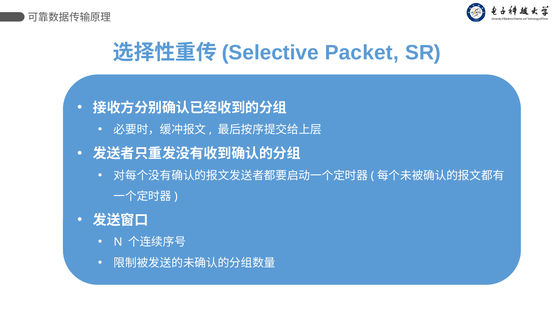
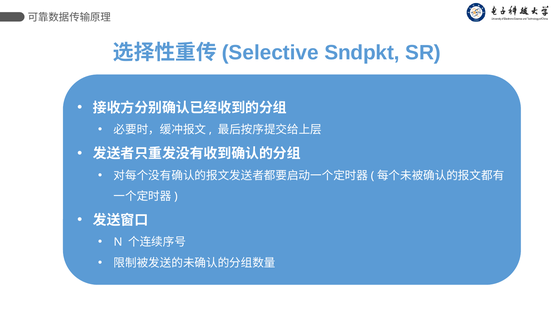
Packet: Packet -> Sndpkt (362, 52)
